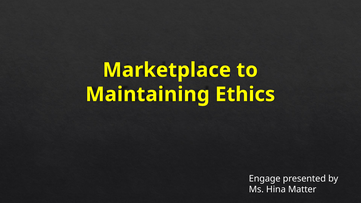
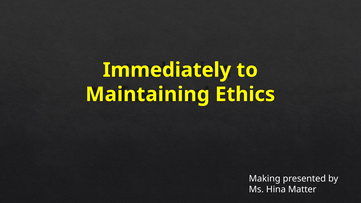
Marketplace: Marketplace -> Immediately (167, 70)
Engage: Engage -> Making (265, 179)
